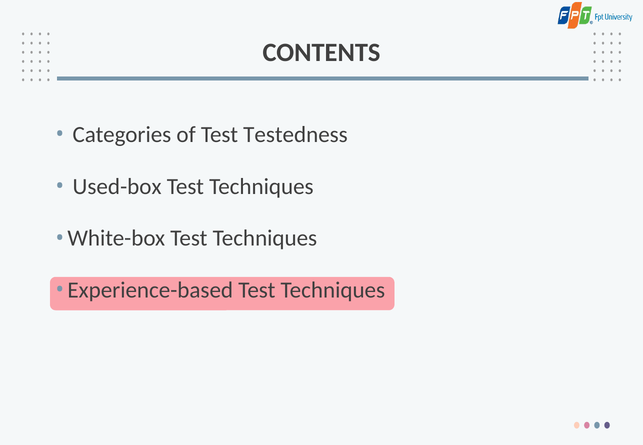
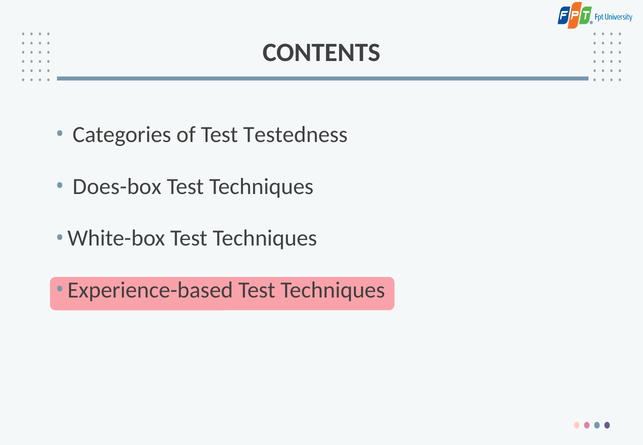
Used-box: Used-box -> Does-box (117, 187)
